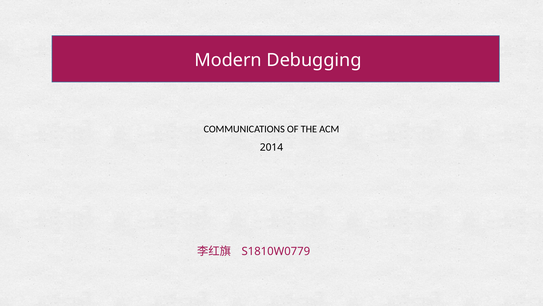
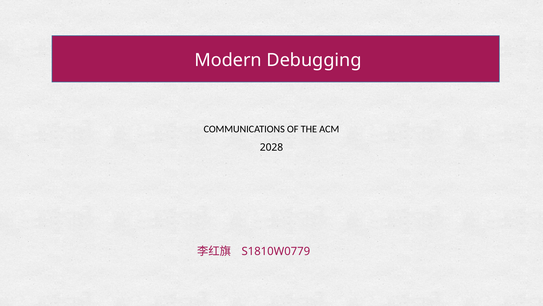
2014: 2014 -> 2028 (271, 147)
